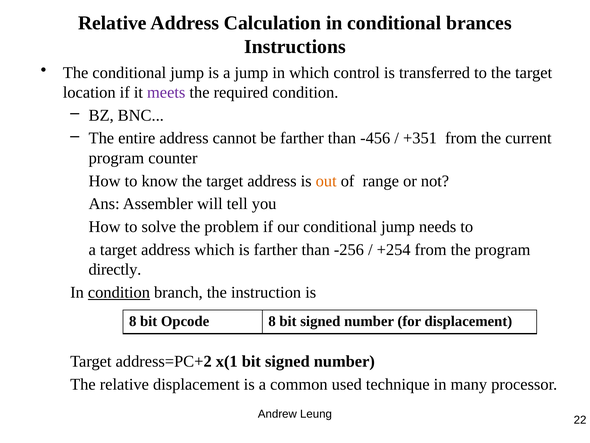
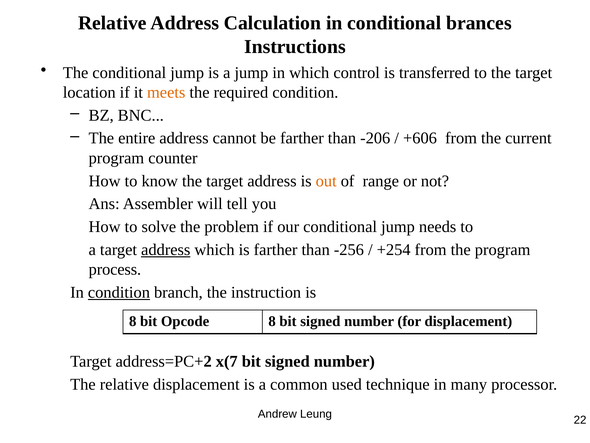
meets colour: purple -> orange (166, 92)
-456: -456 -> -206 (375, 138)
+351: +351 -> +606 (420, 138)
address underline: none -> present (166, 250)
directly: directly -> process (115, 269)
x(1: x(1 -> x(7 (227, 361)
